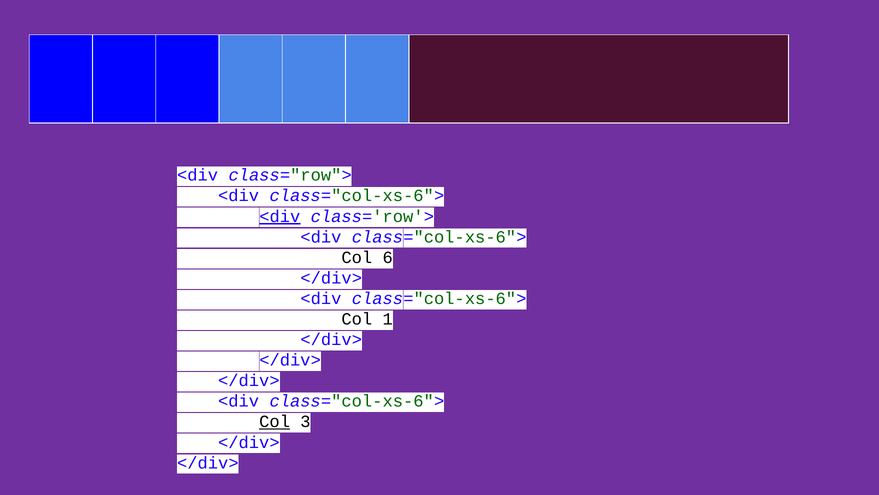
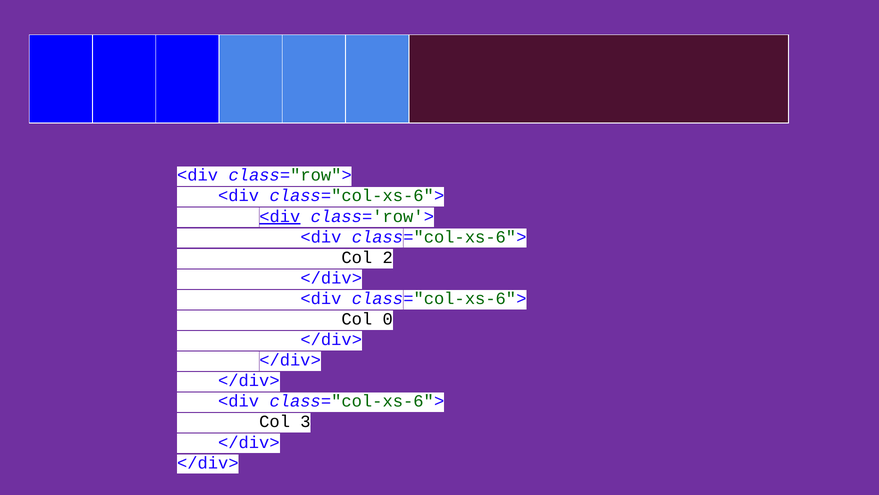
6: 6 -> 2 (388, 257)
1: 1 -> 0 (388, 319)
Col underline: present -> none (275, 421)
